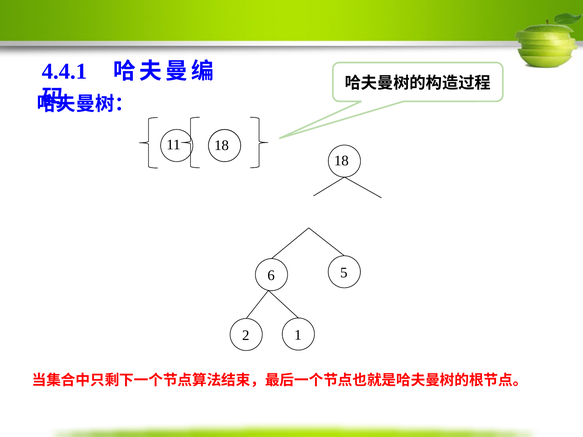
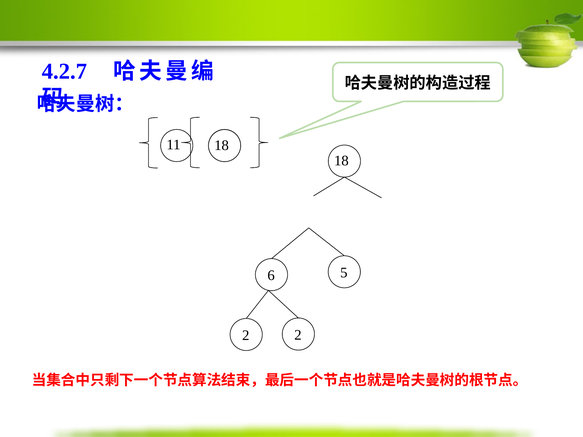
4.4.1: 4.4.1 -> 4.2.7 (64, 71)
2 1: 1 -> 2 (298, 335)
